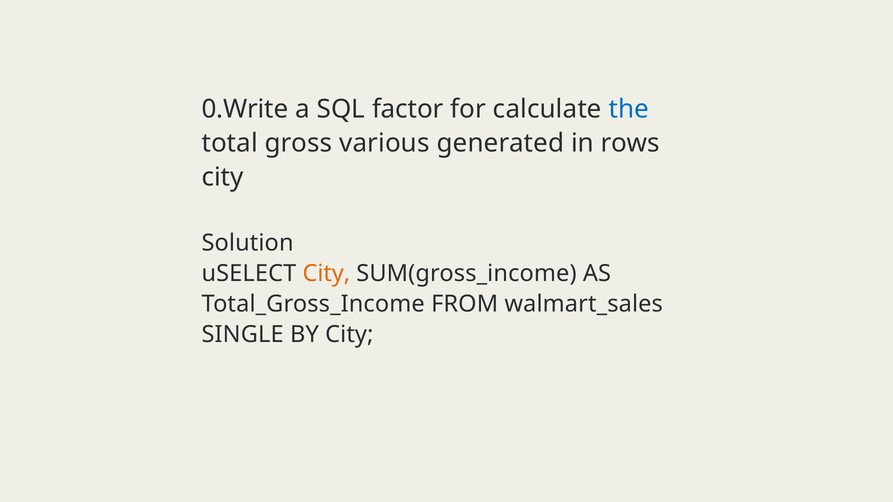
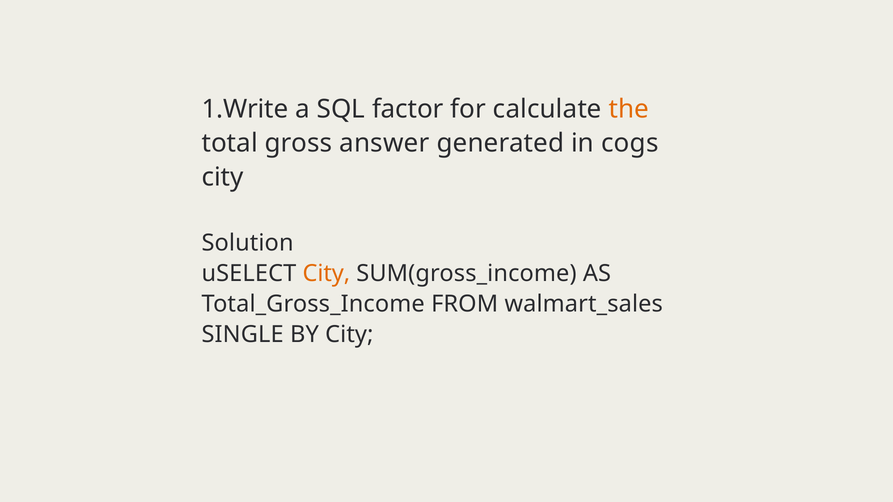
0.Write: 0.Write -> 1.Write (245, 109)
the colour: blue -> orange (629, 109)
various: various -> answer (384, 143)
rows: rows -> cogs (630, 143)
